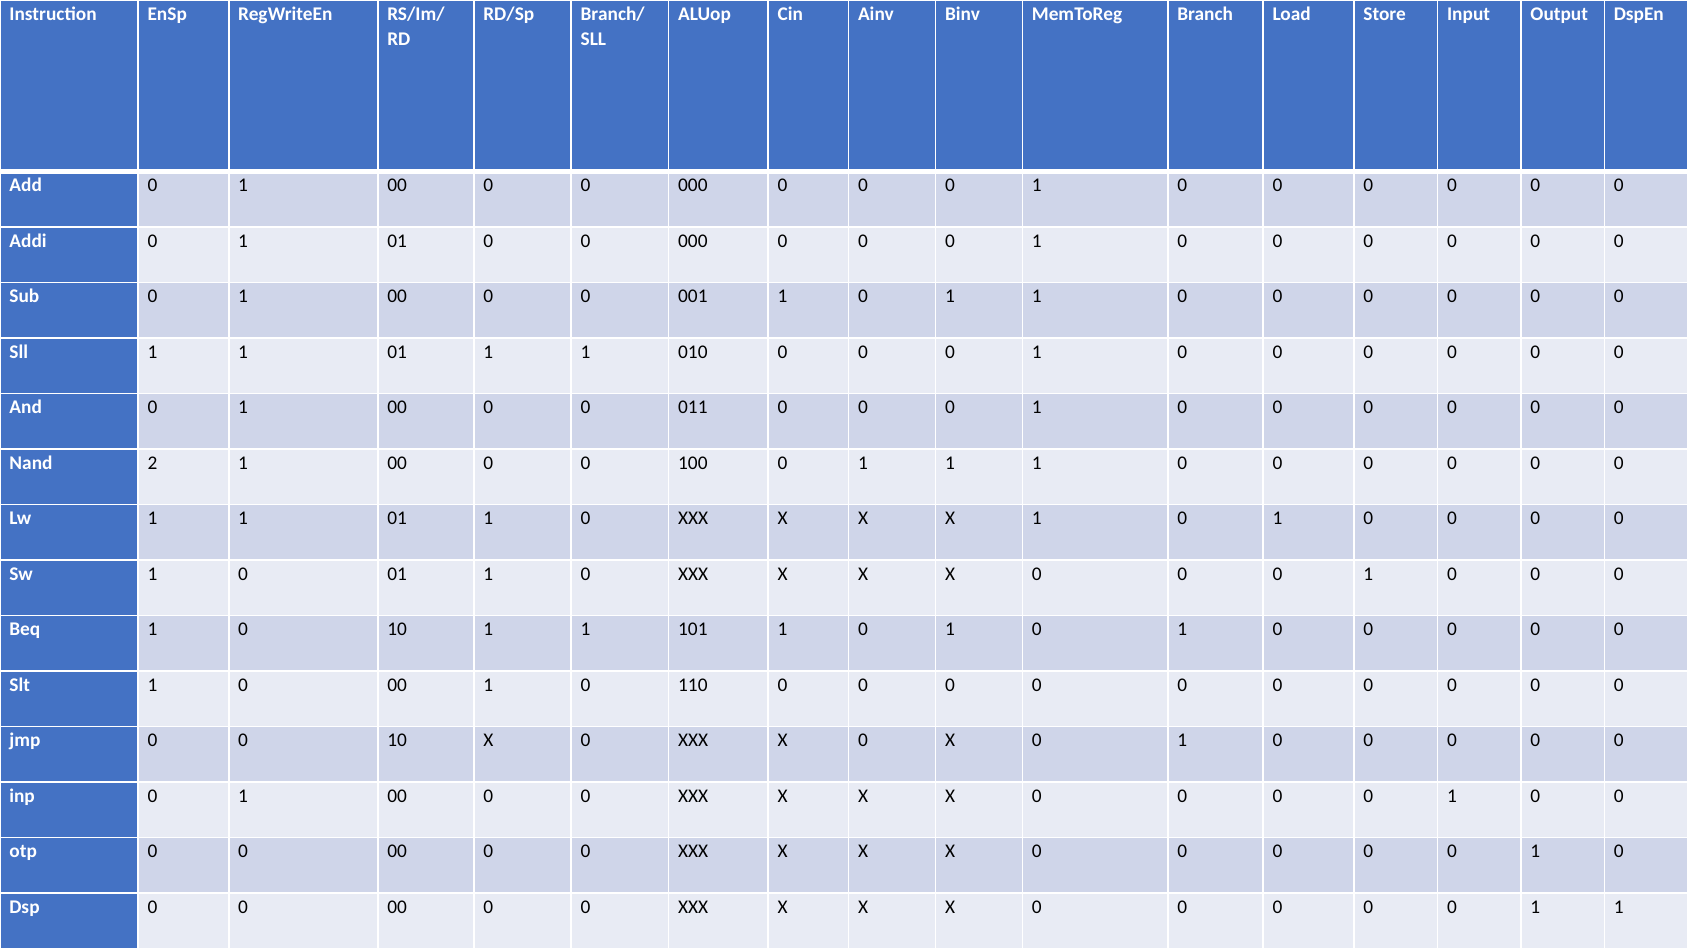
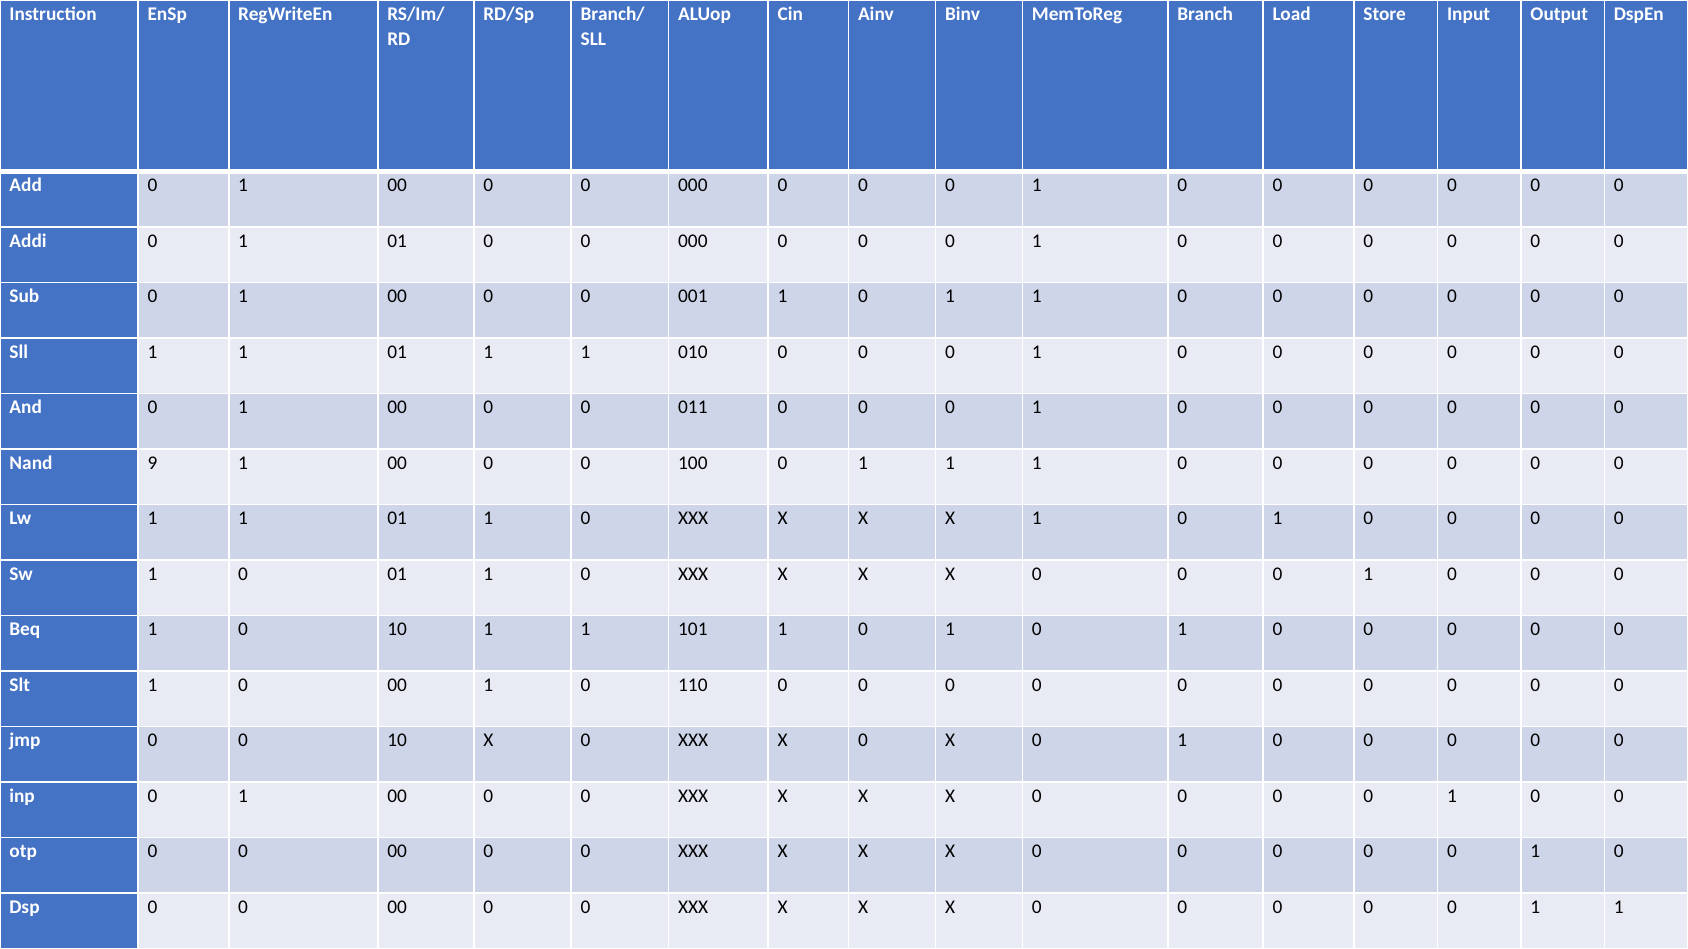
2: 2 -> 9 (153, 463)
